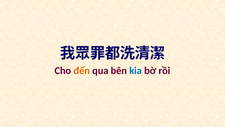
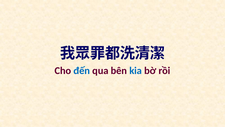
đến colour: orange -> blue (82, 70)
